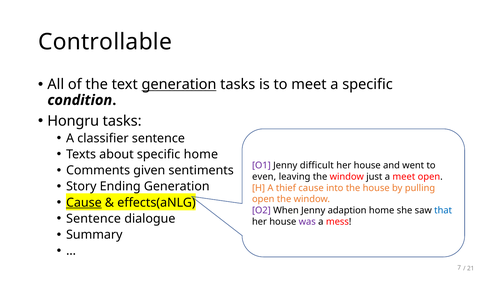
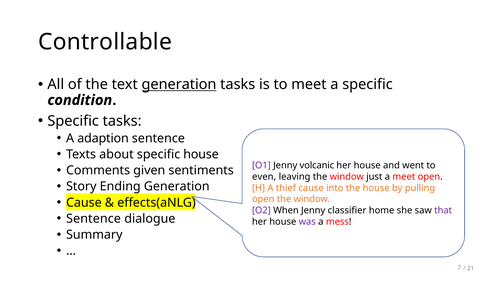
Hongru: Hongru -> Specific (73, 121)
classifier: classifier -> adaption (103, 138)
specific home: home -> house (201, 154)
difficult: difficult -> volcanic (317, 165)
Cause underline: present -> none (84, 202)
adaption: adaption -> classifier (347, 210)
that colour: blue -> purple (443, 210)
